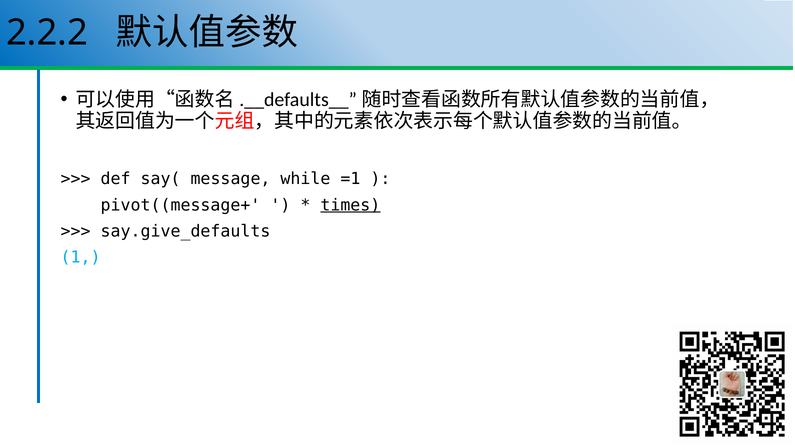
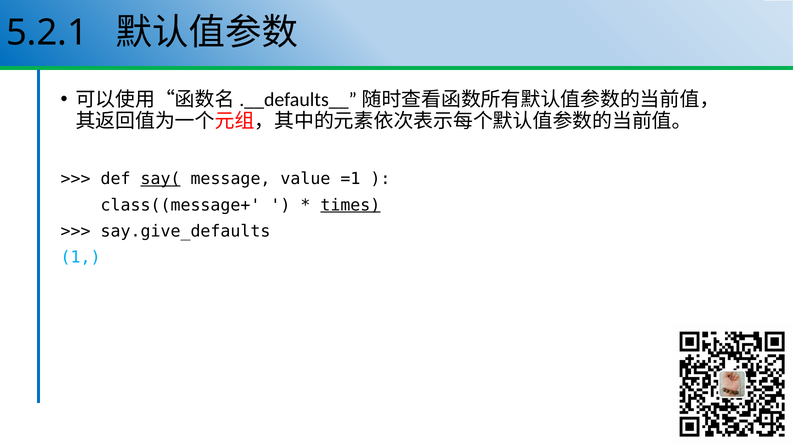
2.2.2: 2.2.2 -> 5.2.1 (47, 33)
say( underline: none -> present (161, 179)
while: while -> value (305, 179)
pivot((message+: pivot((message+ -> class((message+ (181, 205)
